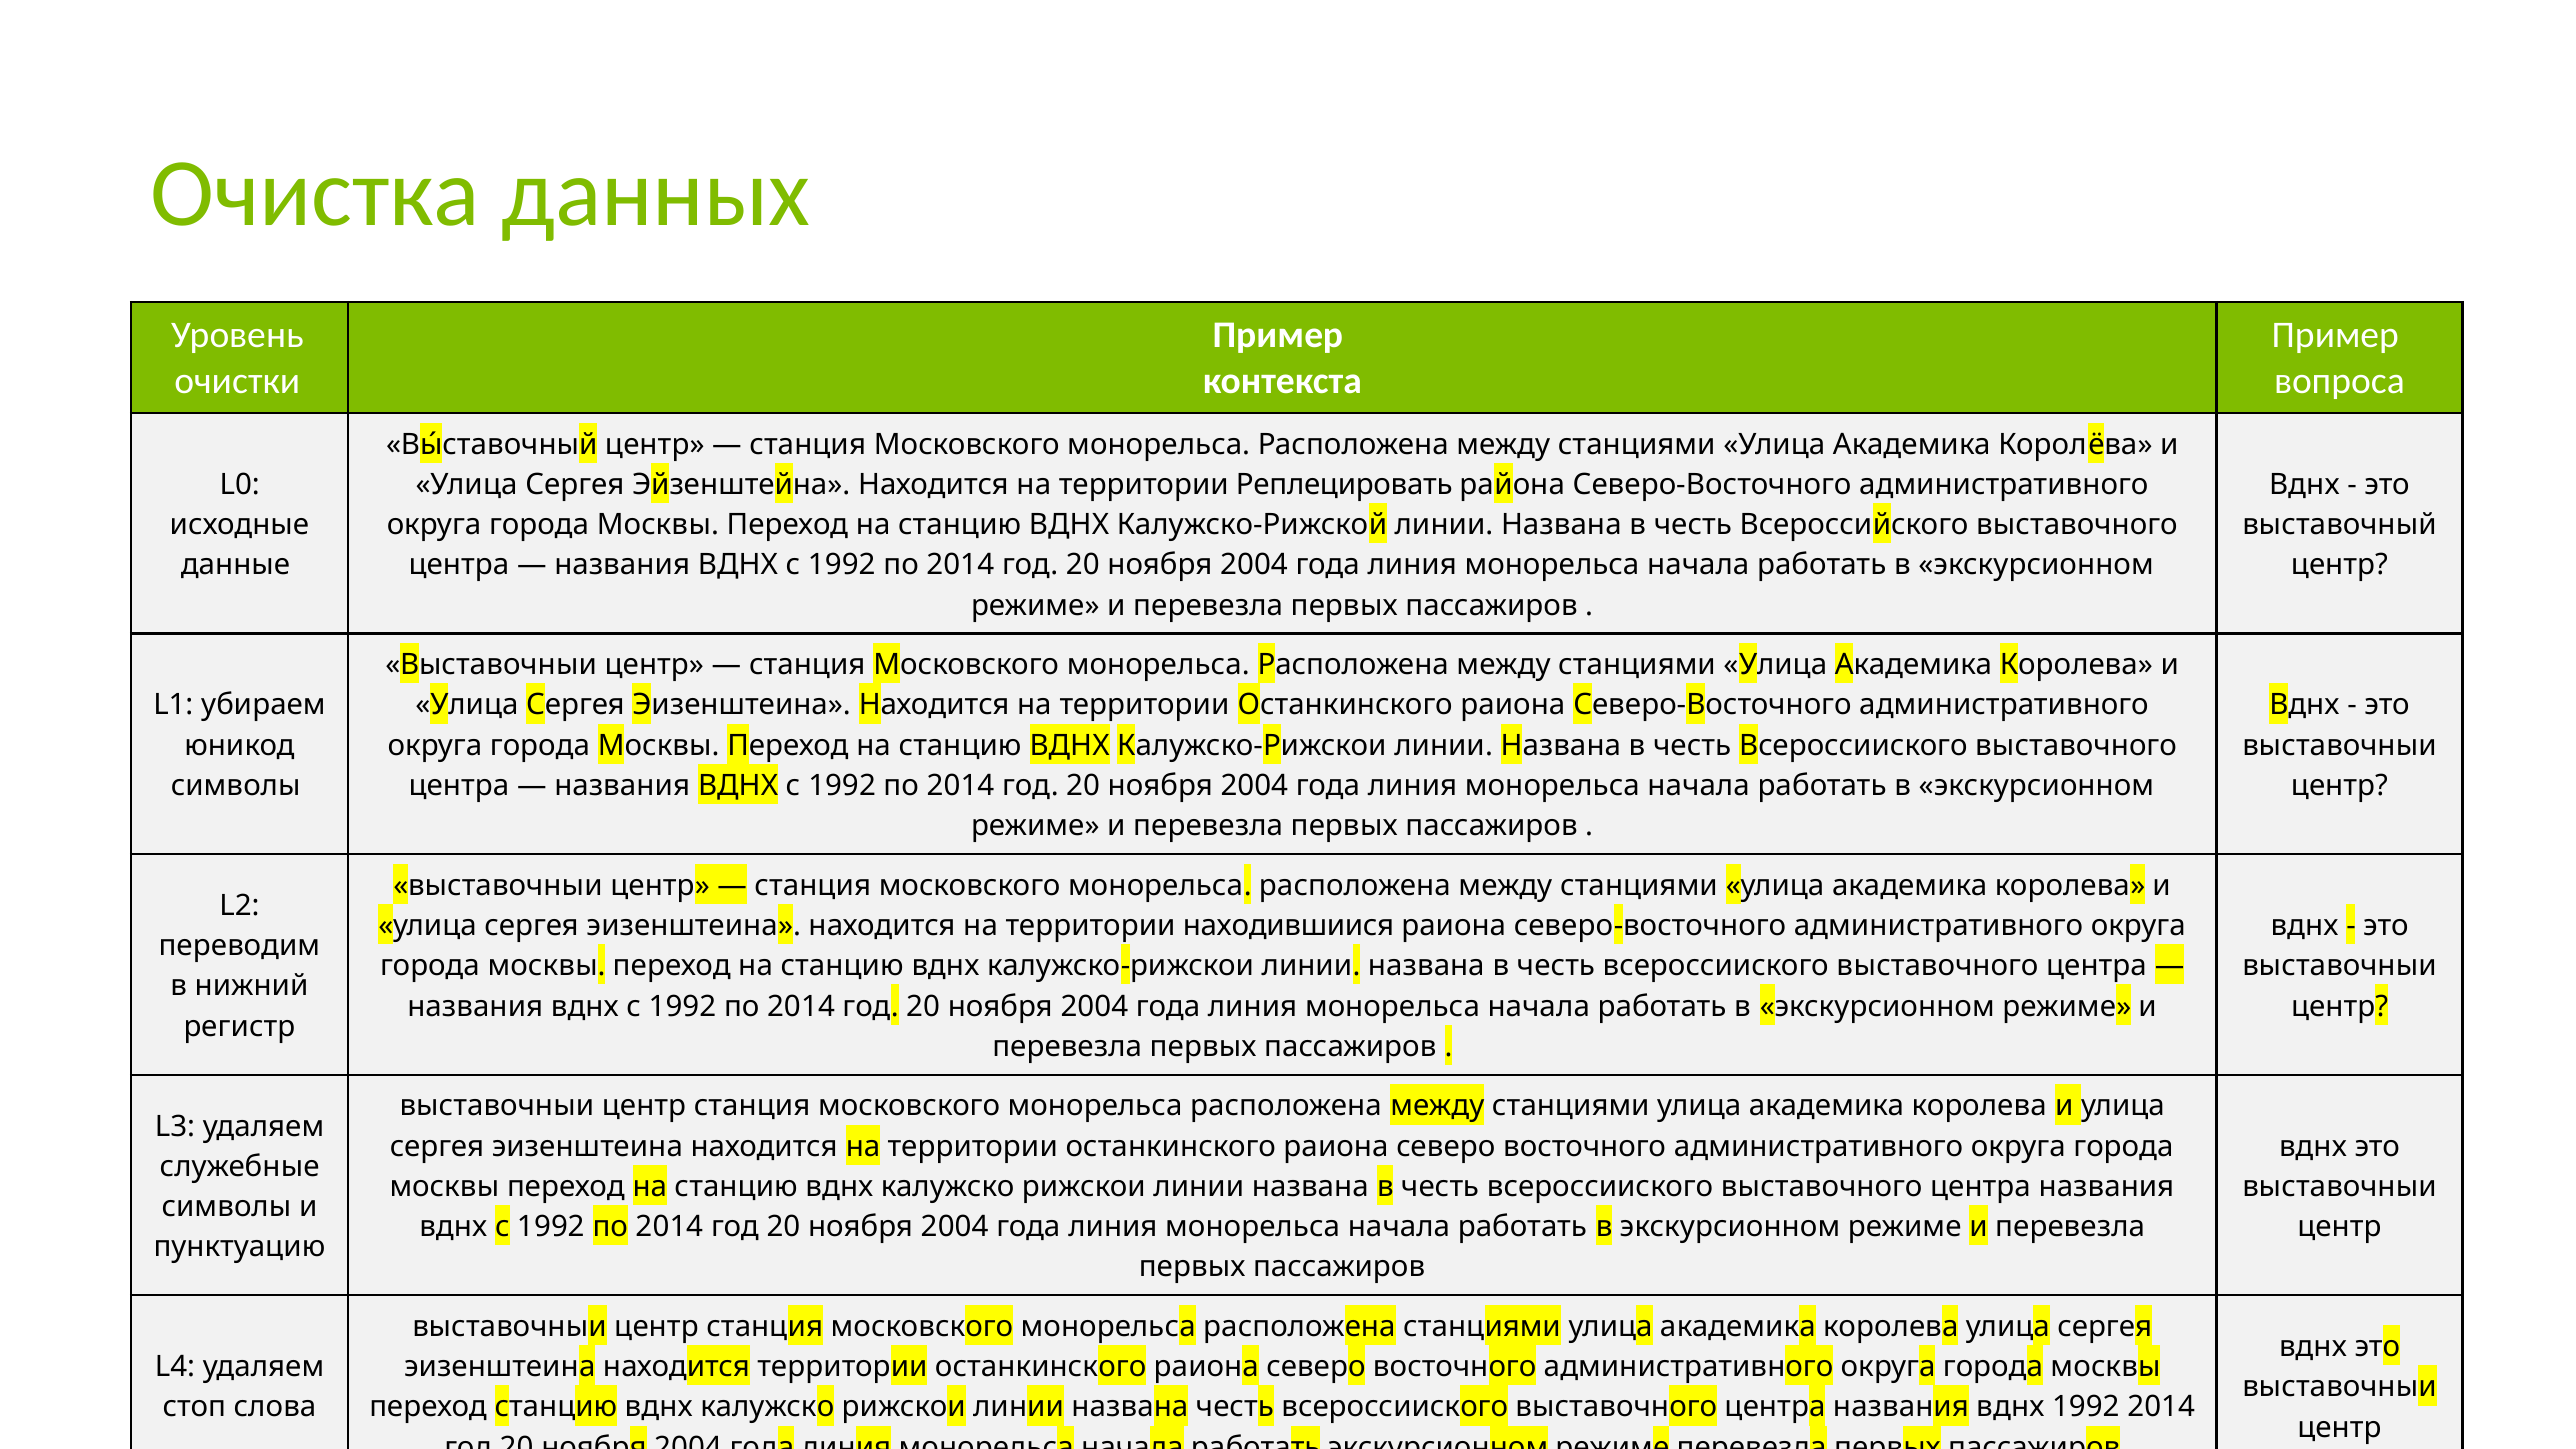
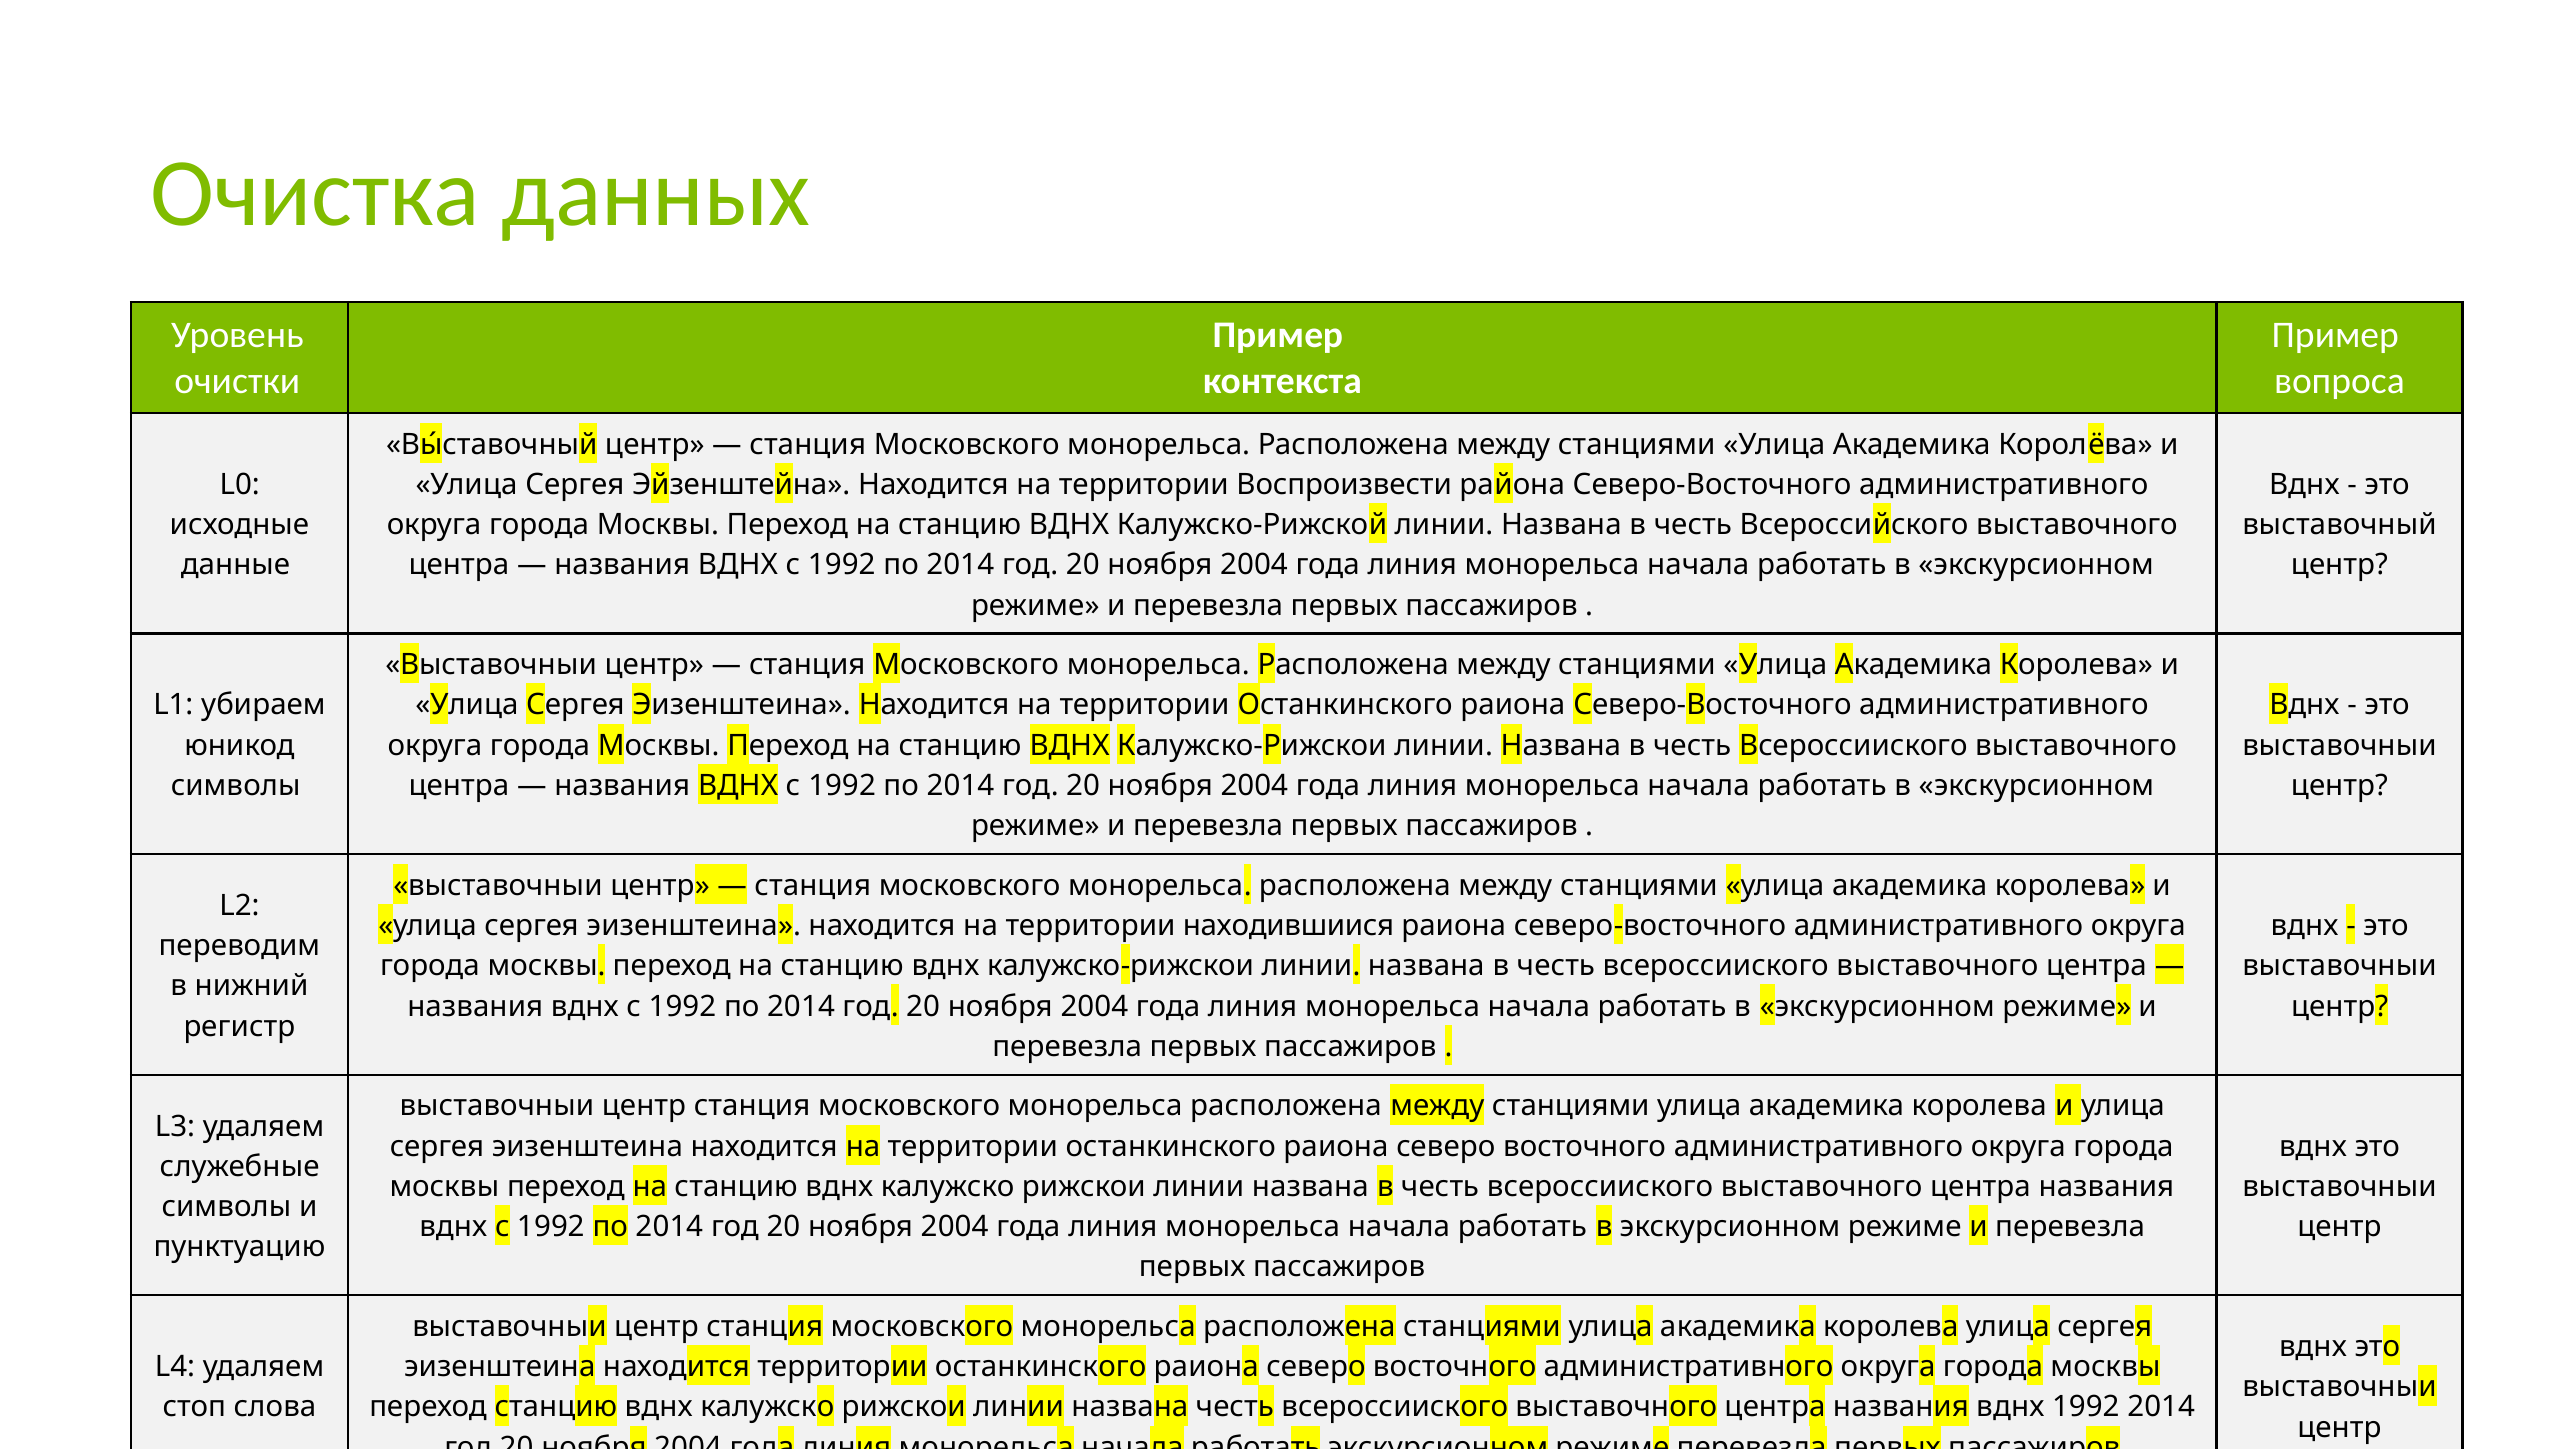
Реплецировать: Реплецировать -> Воспроизвести (1344, 485)
